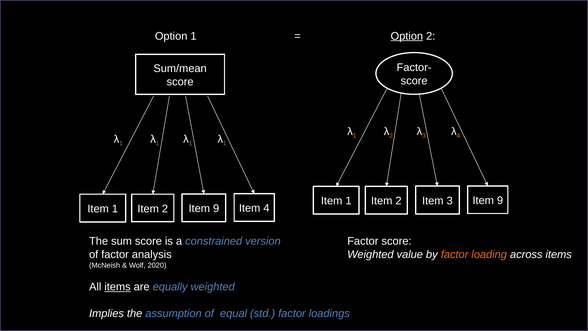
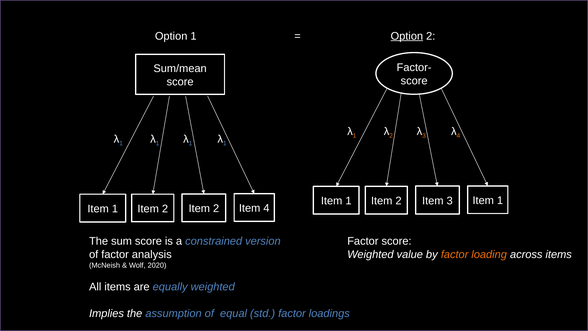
3 Item 9: 9 -> 1 (500, 200)
Item 2 Item 9: 9 -> 2 (216, 208)
items underline: present -> none (118, 287)
